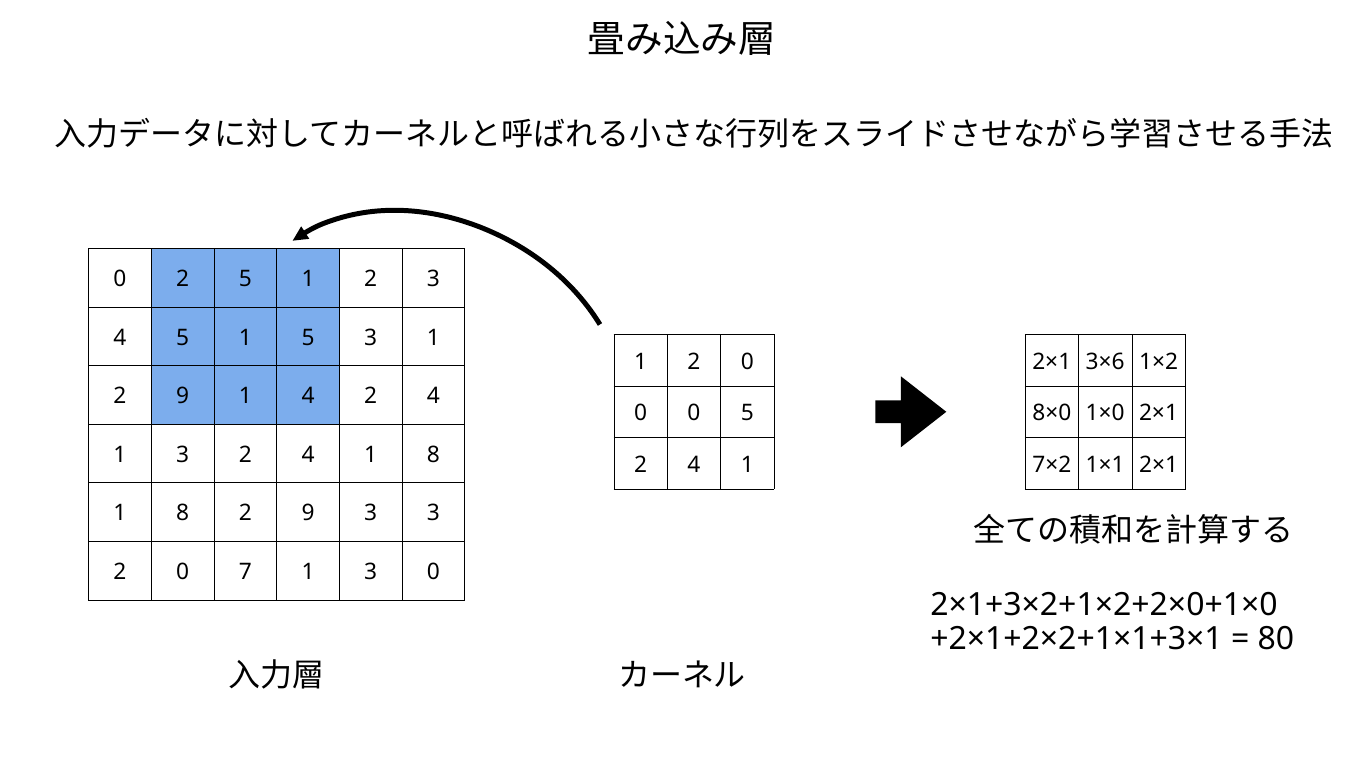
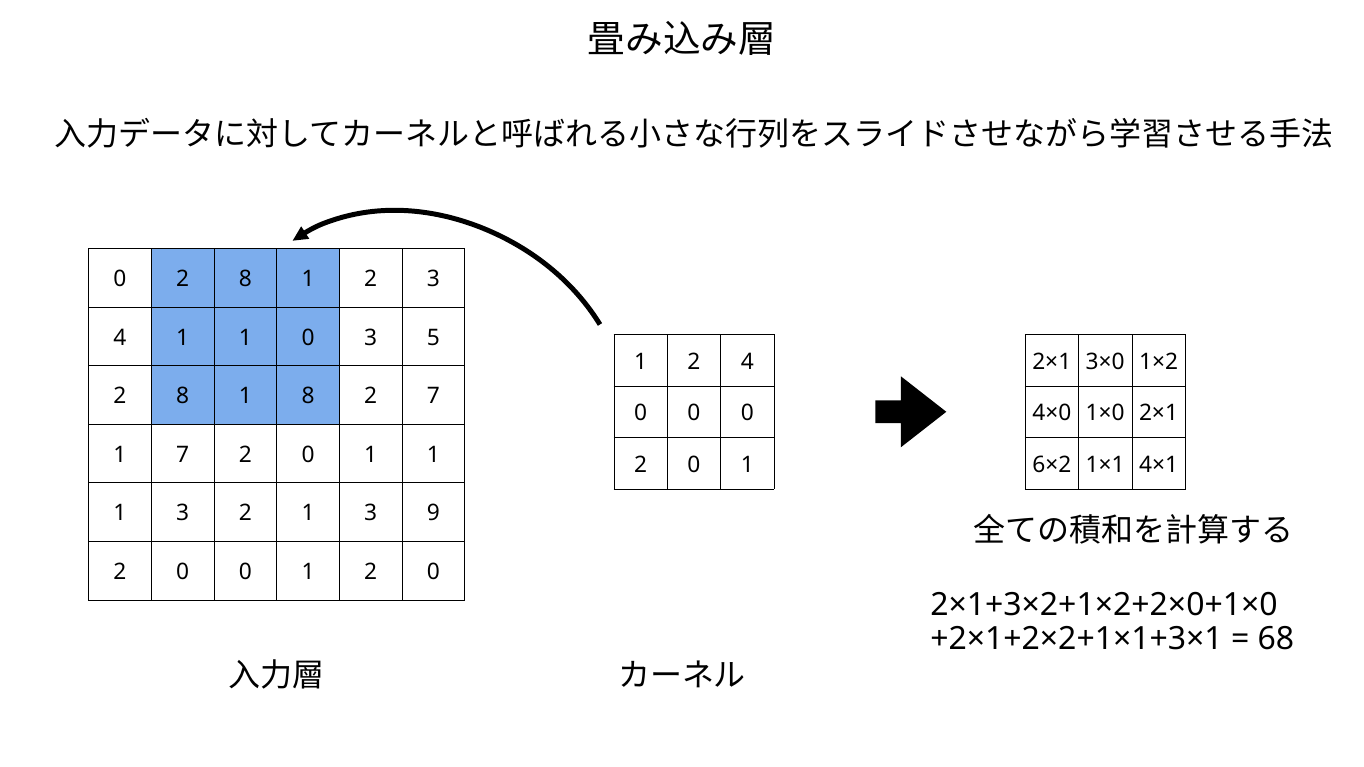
0 2 5: 5 -> 8 (245, 279)
4 5: 5 -> 1 (183, 338)
1 5: 5 -> 0 (308, 338)
3 1: 1 -> 5 (433, 338)
1 2 0: 0 -> 4 (747, 362)
3×6: 3×6 -> 3×0 (1105, 362)
9: 9 -> 8 (183, 396)
1 4: 4 -> 8 (308, 396)
4: 4 -> 7 (433, 396)
0 0 5: 5 -> 0 (747, 413)
8×0: 8×0 -> 4×0 (1052, 413)
3: 3 -> 7 (183, 455)
4: 4 -> 0 (308, 455)
8: 8 -> 1 (433, 455)
4: 4 -> 0 (694, 465)
7×2: 7×2 -> 6×2 (1052, 465)
1×1 2×1: 2×1 -> 4×1 (1159, 465)
8: 8 -> 3 (183, 514)
9: 9 -> 1 (308, 514)
3 3: 3 -> 9 (433, 514)
2 0 7: 7 -> 0 (245, 572)
3: 3 -> 2 (371, 572)
80: 80 -> 68 (1276, 639)
